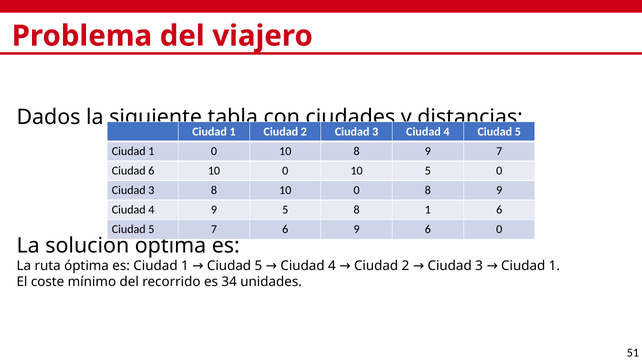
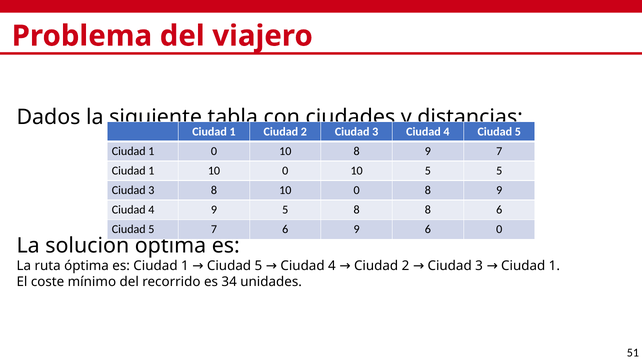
6: 6 -> 1 (151, 171)
5 0: 0 -> 5 (499, 171)
8 1: 1 -> 8 (428, 210)
